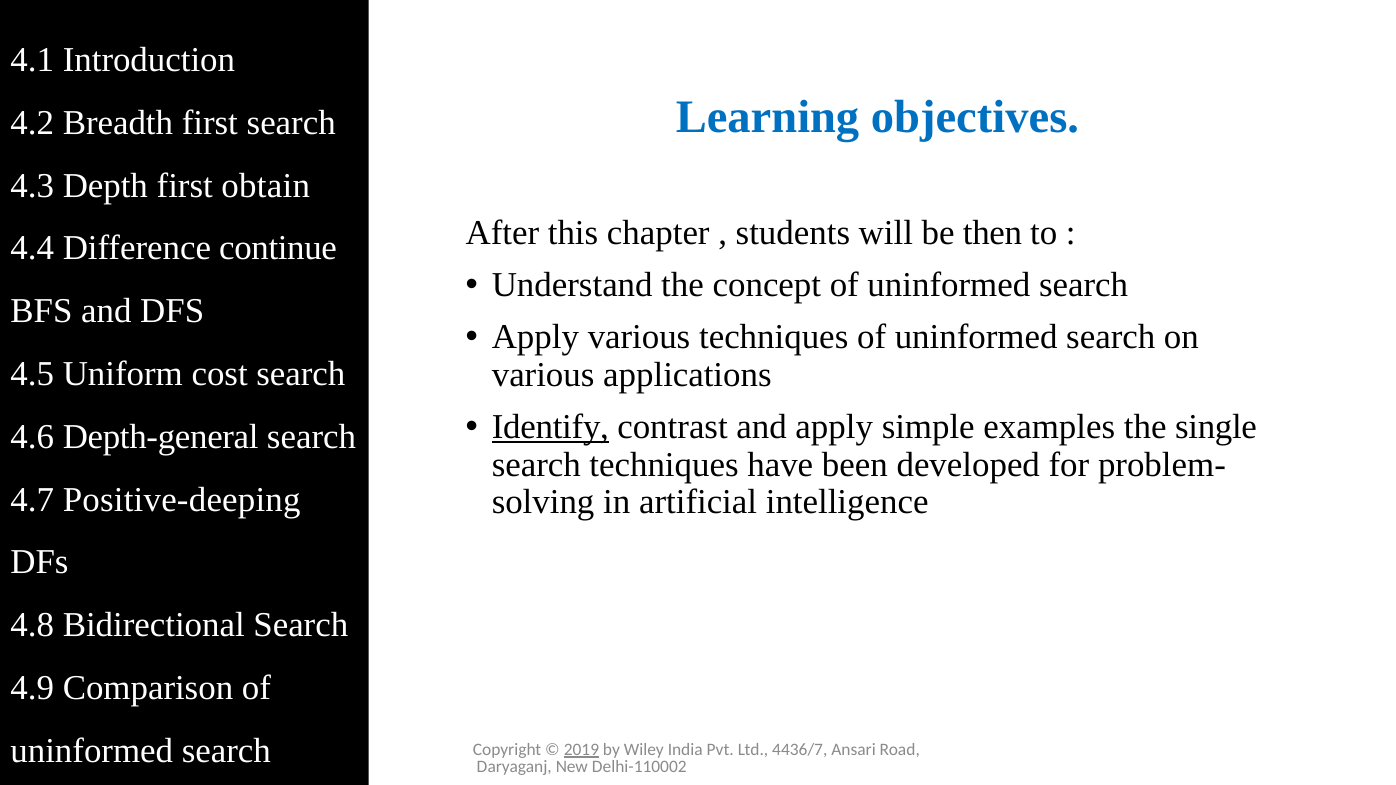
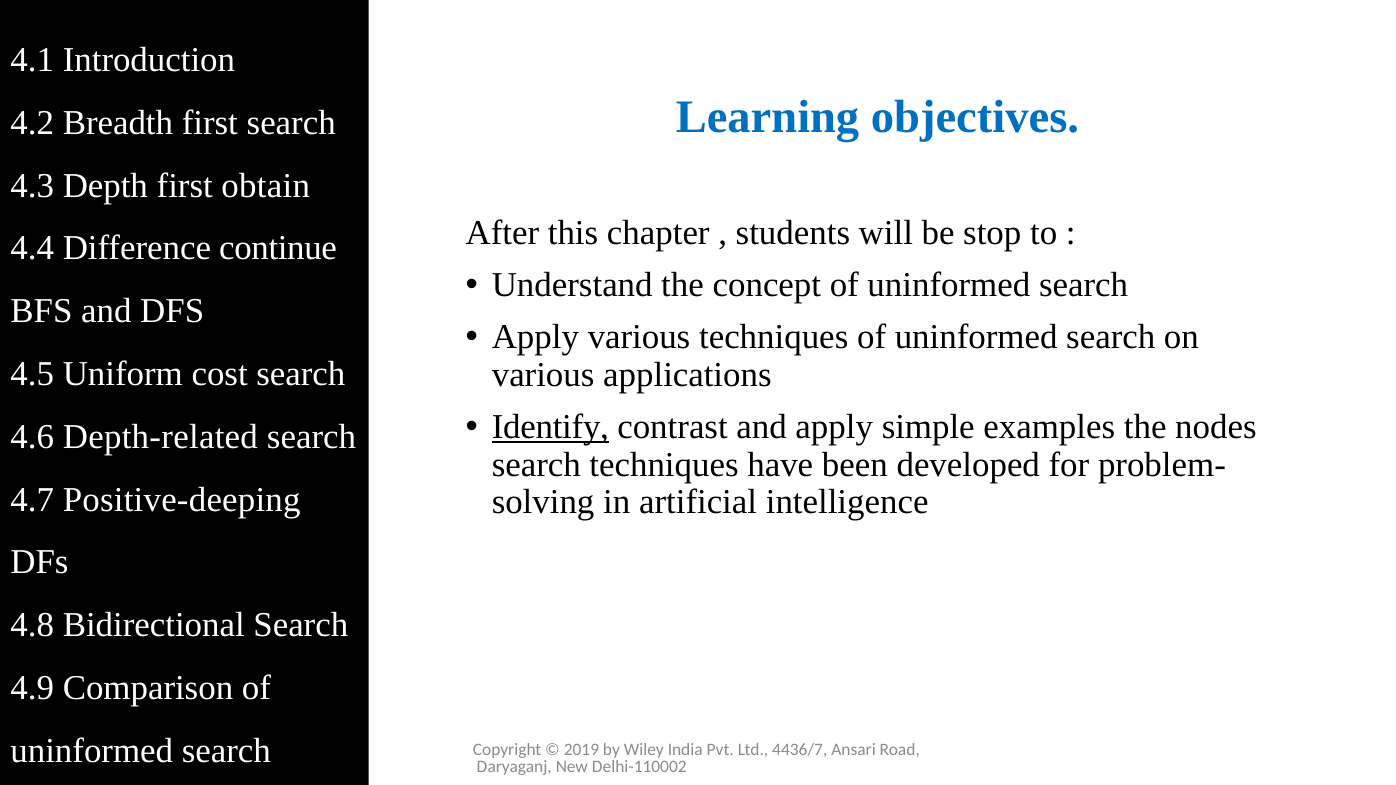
then: then -> stop (992, 233)
single: single -> nodes (1216, 427)
Depth-general: Depth-general -> Depth-related (160, 437)
2019 underline: present -> none (581, 750)
